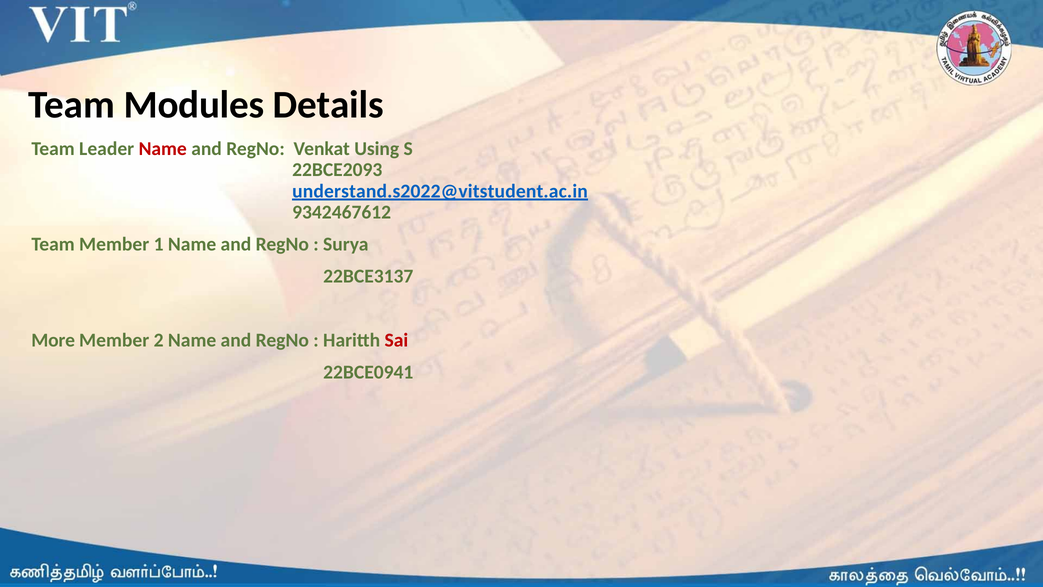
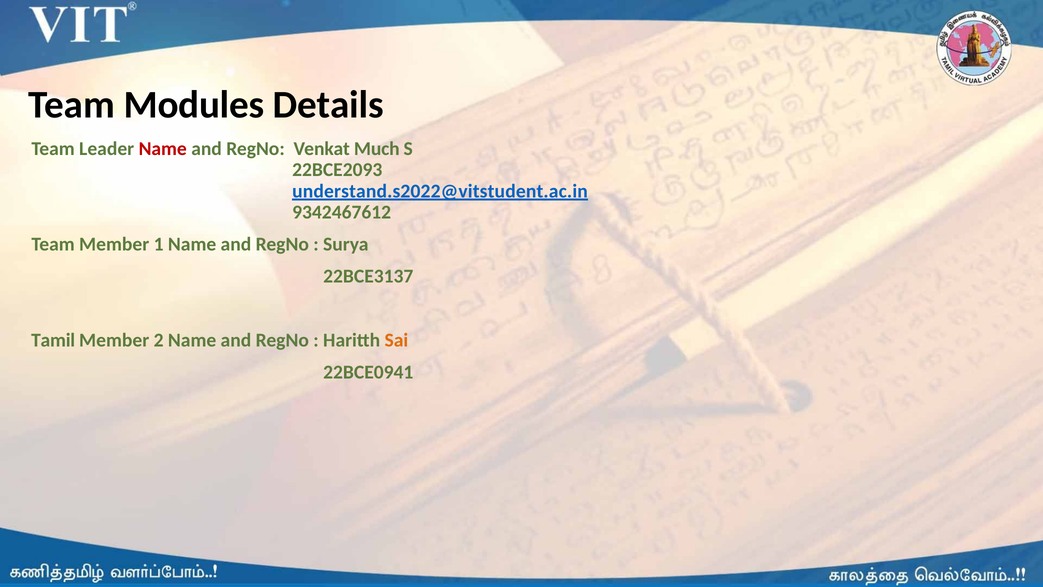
Using: Using -> Much (377, 148)
More: More -> Tamil (53, 340)
Sai colour: red -> orange (396, 340)
